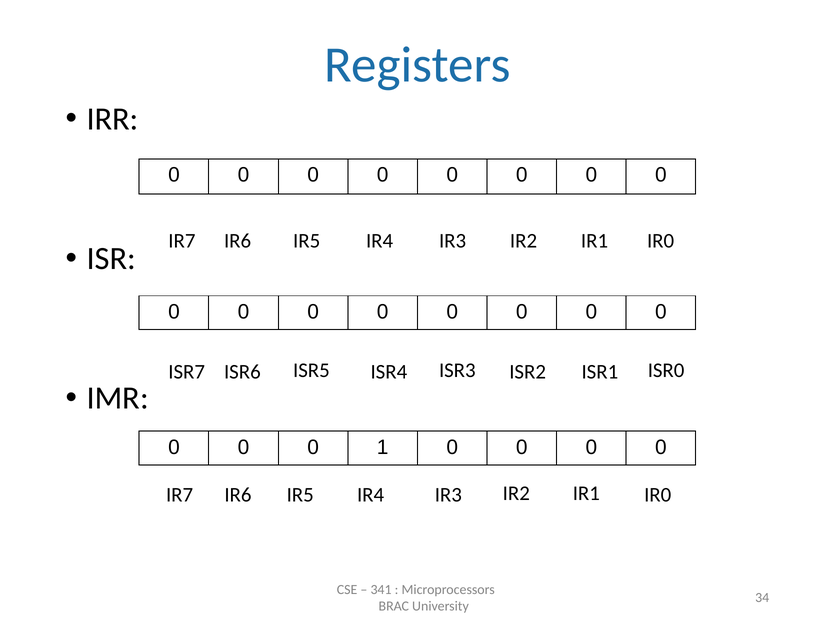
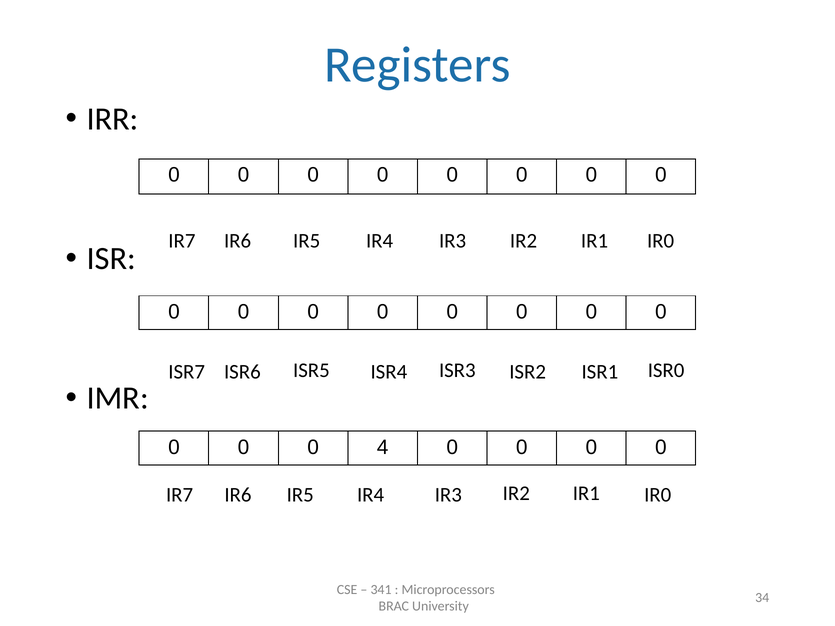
1: 1 -> 4 (383, 448)
